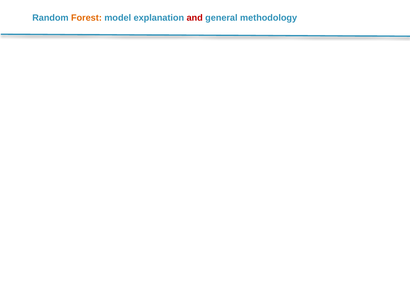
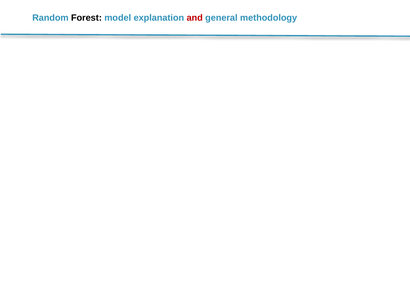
Forest colour: orange -> black (86, 18)
